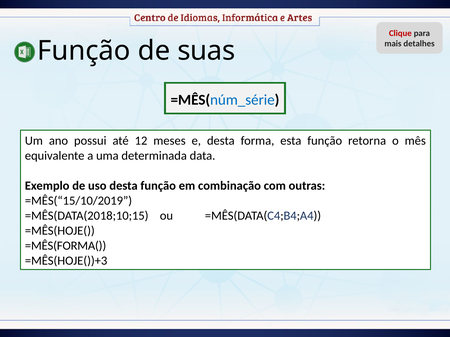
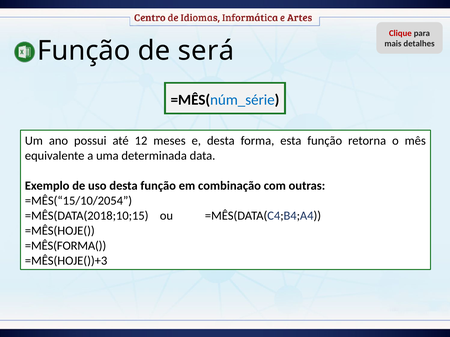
suas: suas -> será (206, 51)
=MÊS(“15/10/2019: =MÊS(“15/10/2019 -> =MÊS(“15/10/2054 (78, 201)
